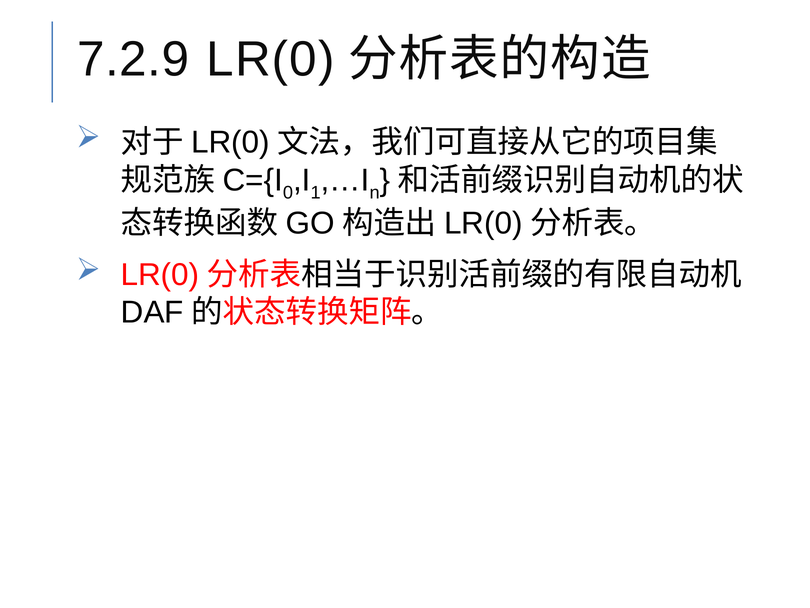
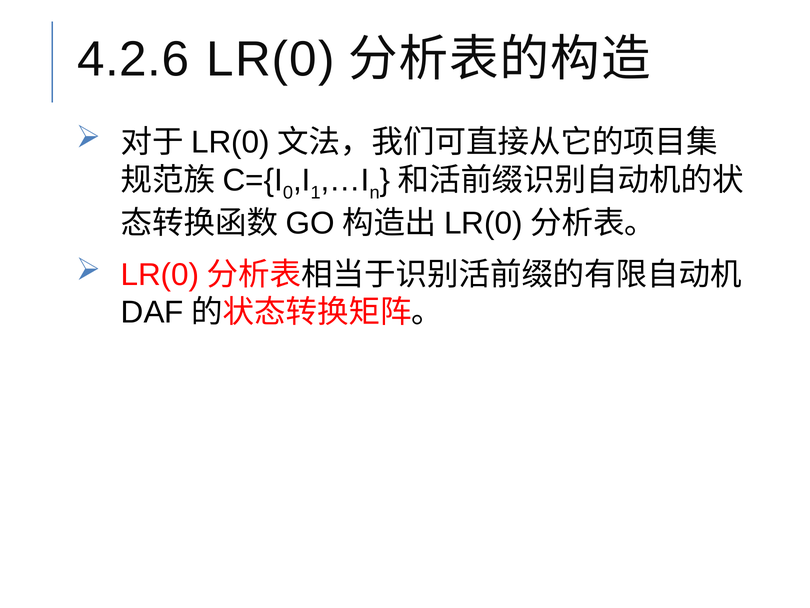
7.2.9: 7.2.9 -> 4.2.6 (133, 59)
